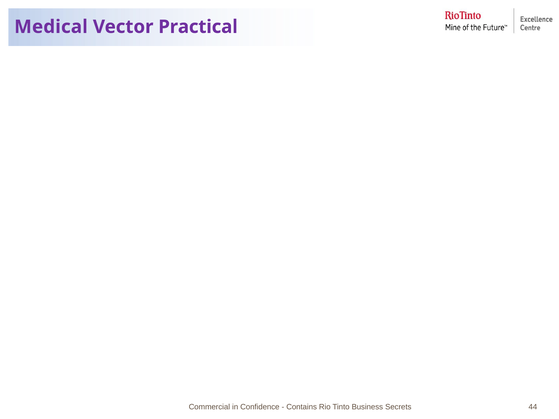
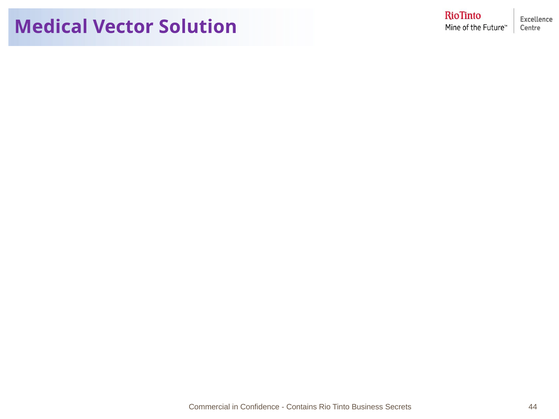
Practical: Practical -> Solution (198, 27)
